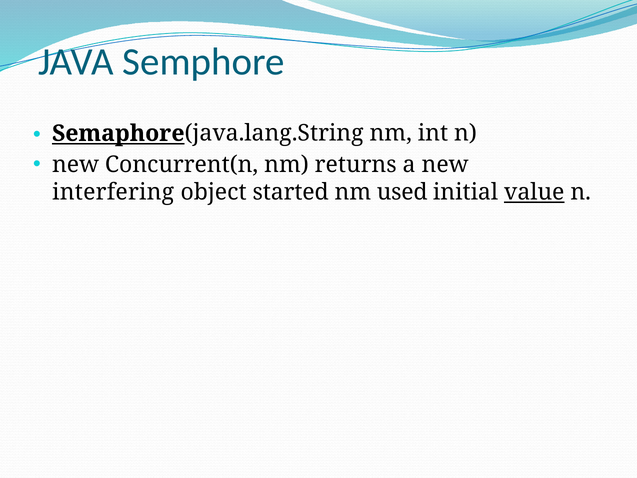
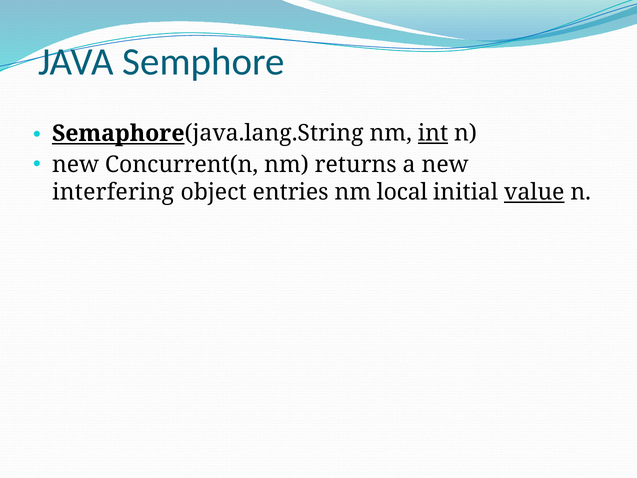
int underline: none -> present (433, 133)
started: started -> entries (291, 192)
used: used -> local (402, 192)
